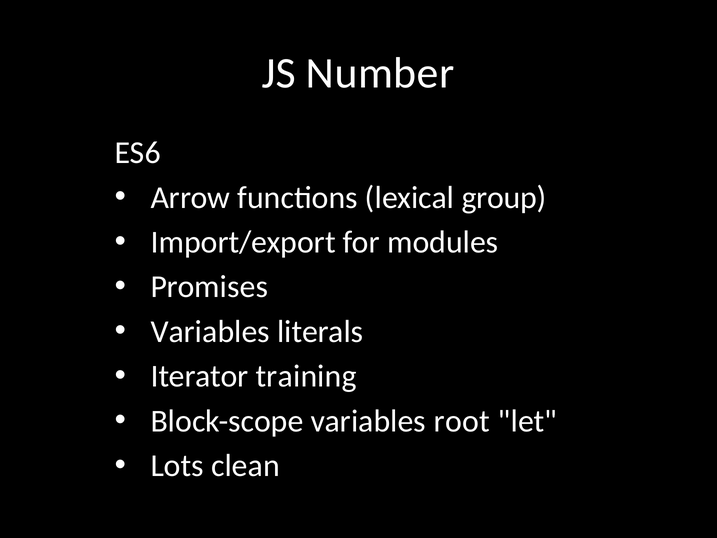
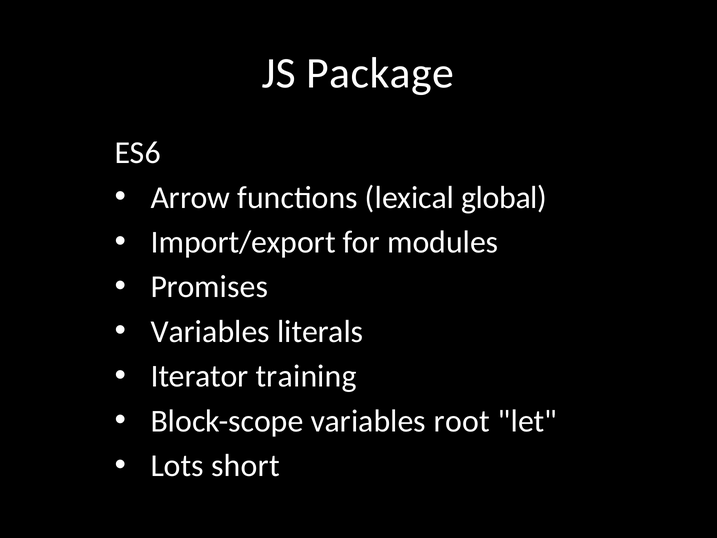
Number: Number -> Package (380, 73)
group: group -> global (504, 197)
clean: clean -> short (245, 465)
